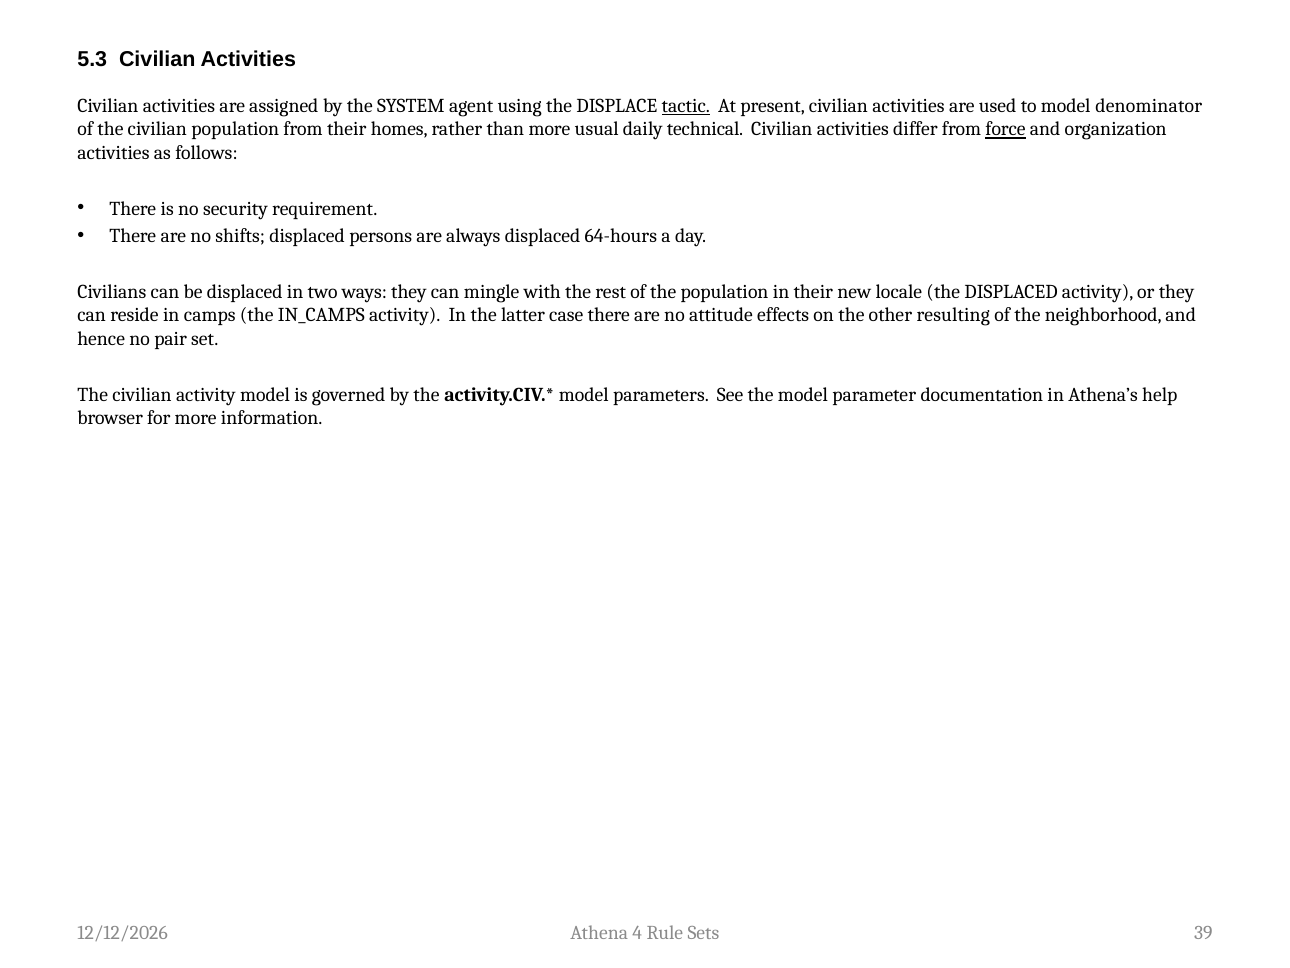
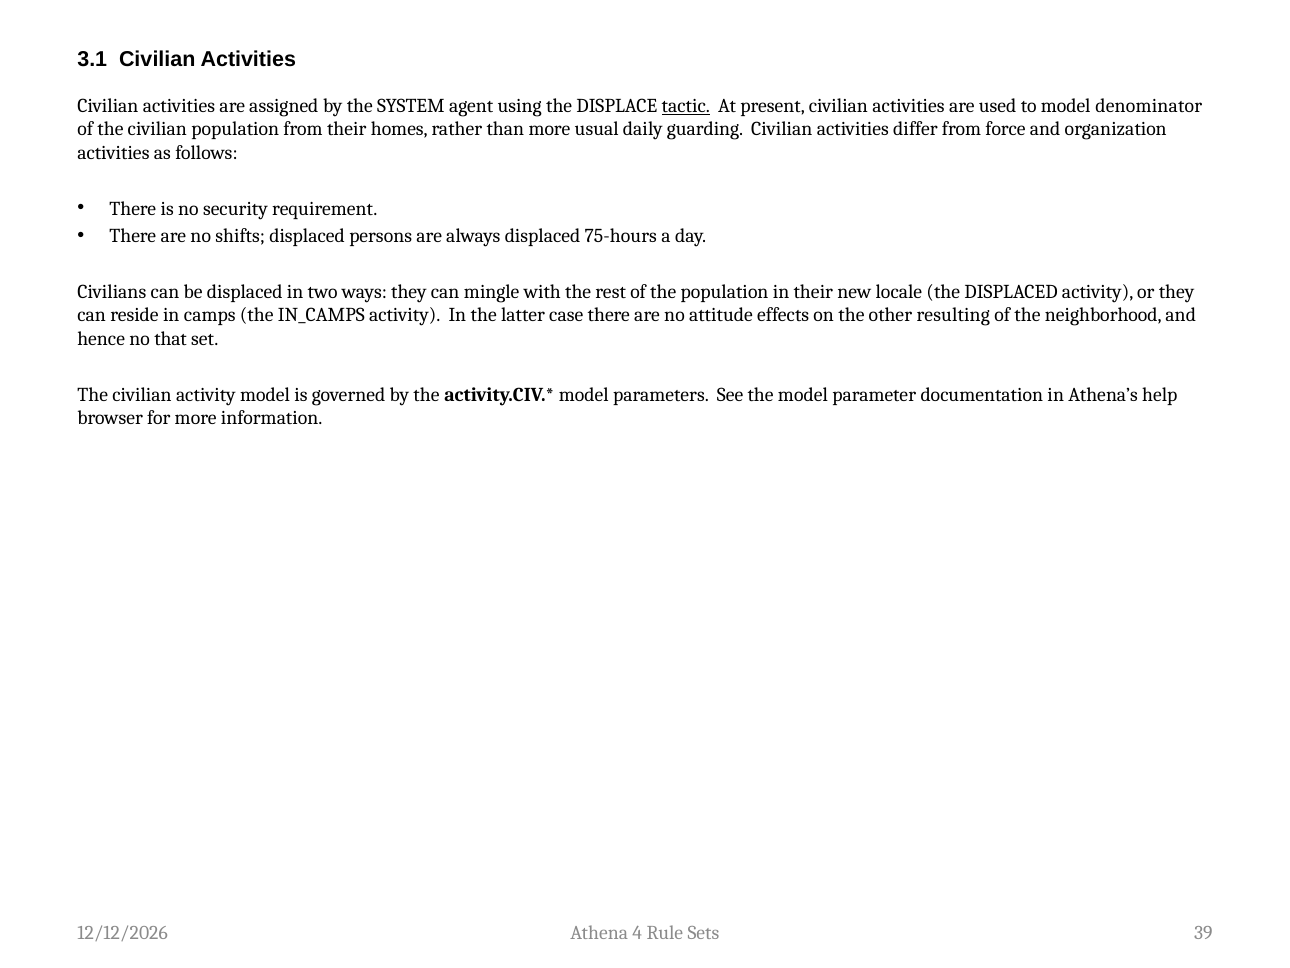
5.3: 5.3 -> 3.1 (92, 60)
technical: technical -> guarding (705, 129)
force underline: present -> none (1006, 129)
64-hours: 64-hours -> 75-hours (621, 236)
pair: pair -> that (171, 339)
